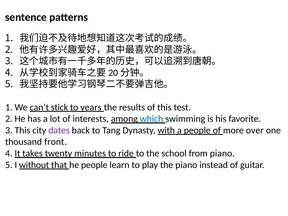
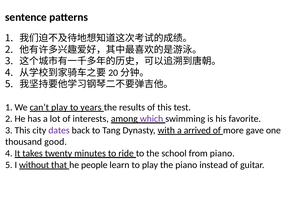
can’t stick: stick -> play (59, 107)
which colour: blue -> purple (152, 119)
a people: people -> arrived (197, 130)
over: over -> gave (255, 130)
front: front -> good (56, 142)
